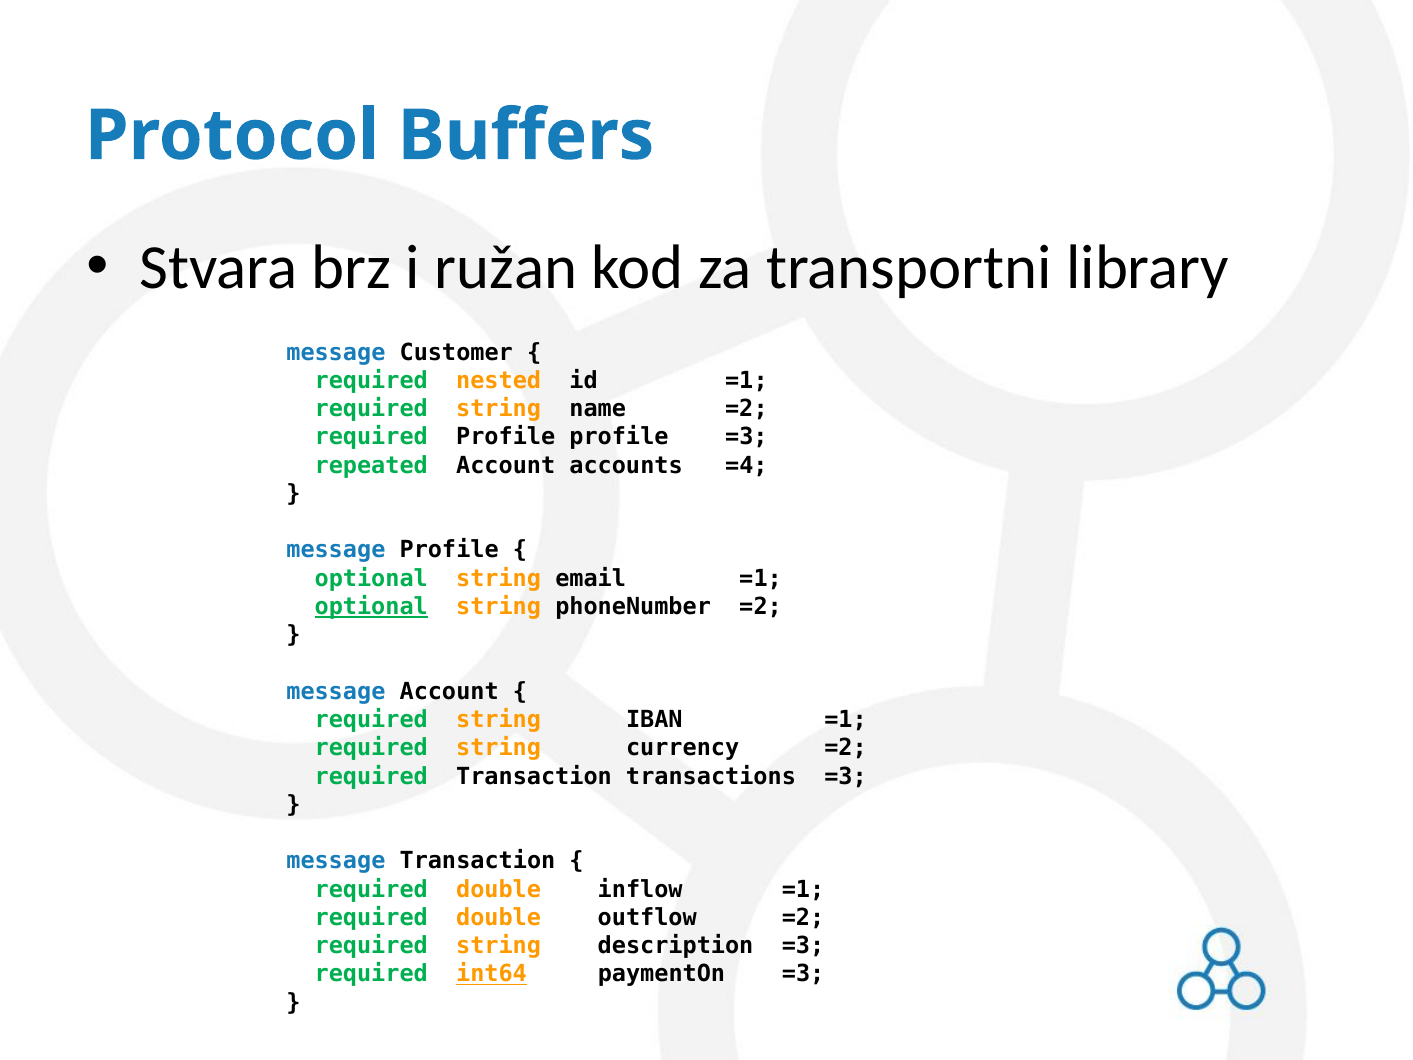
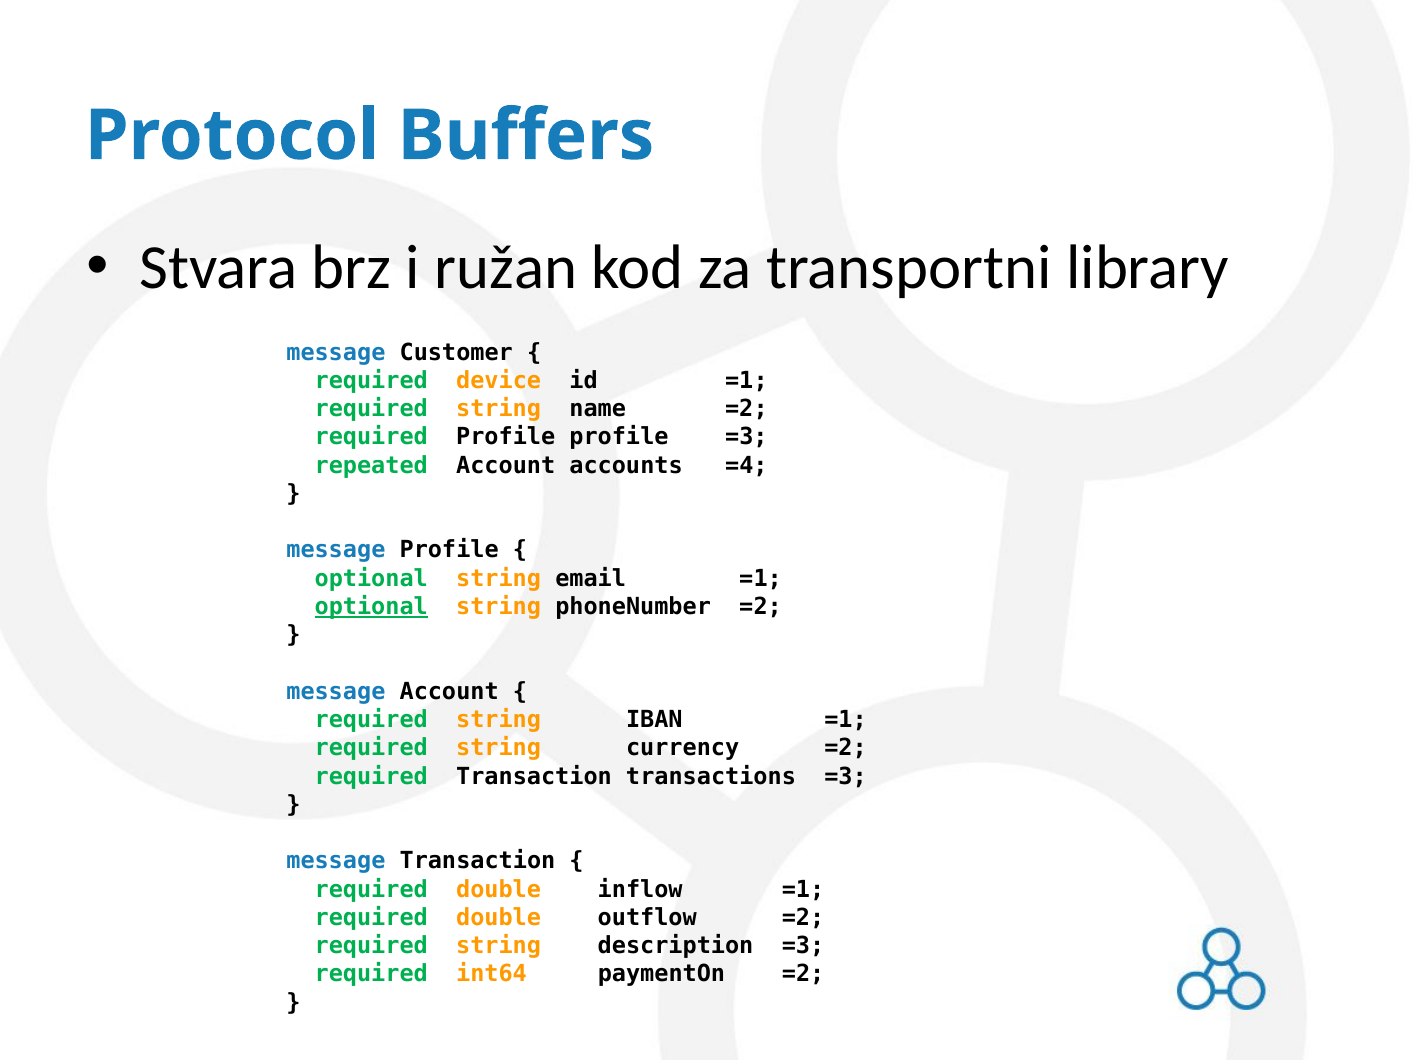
nested: nested -> device (499, 381)
int64 underline: present -> none (492, 974)
paymentOn =3: =3 -> =2 (803, 974)
